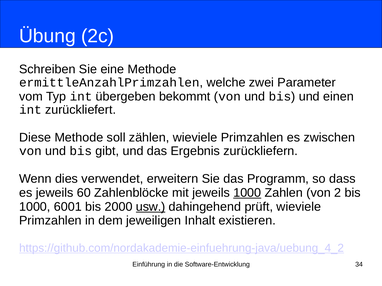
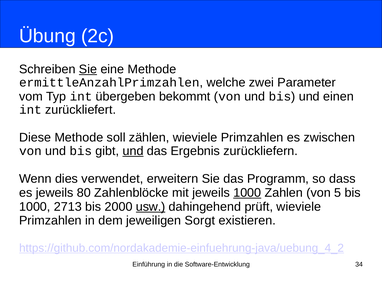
Sie underline: none -> present (88, 69)
und underline: none -> present (133, 151)
60: 60 -> 80 (84, 193)
2: 2 -> 5 (338, 193)
6001: 6001 -> 2713 (68, 207)
Inhalt: Inhalt -> Sorgt (200, 221)
